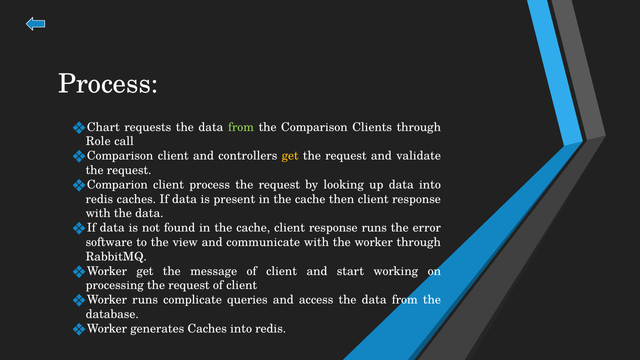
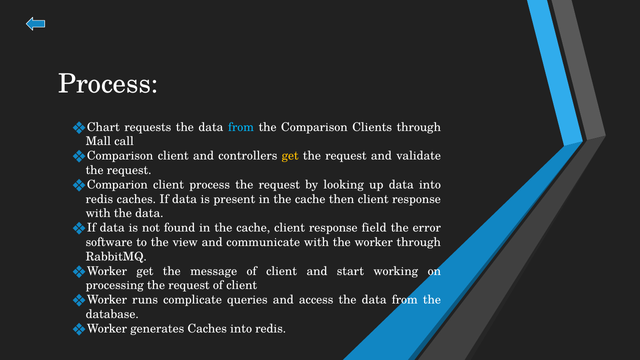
from colour: light green -> light blue (241, 127)
Role: Role -> Mall (98, 141)
response runs: runs -> field (374, 228)
